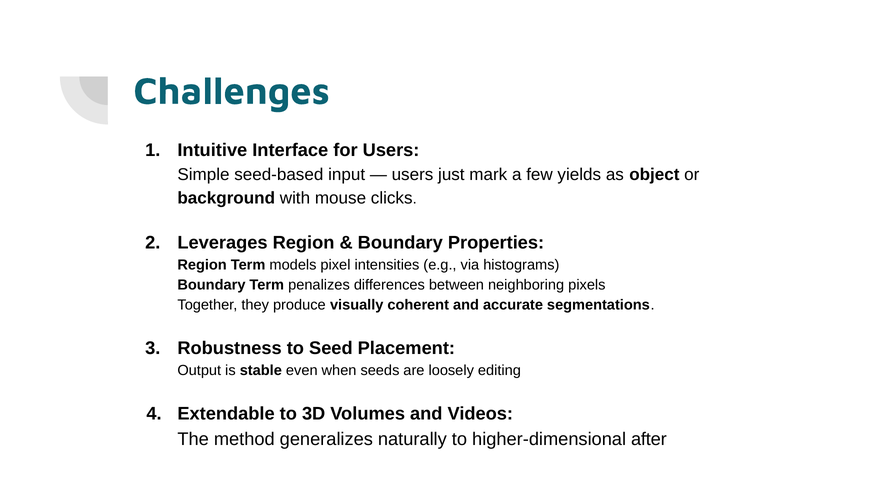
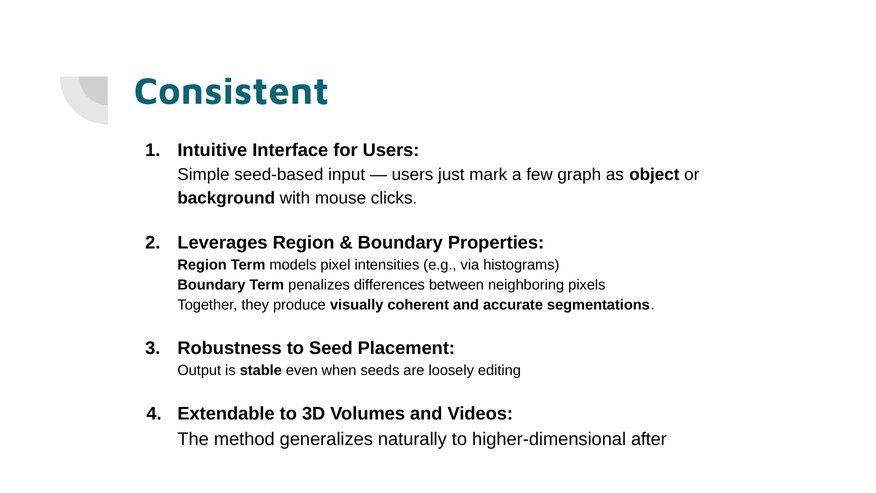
Challenges: Challenges -> Consistent (232, 91)
yields: yields -> graph (579, 174)
